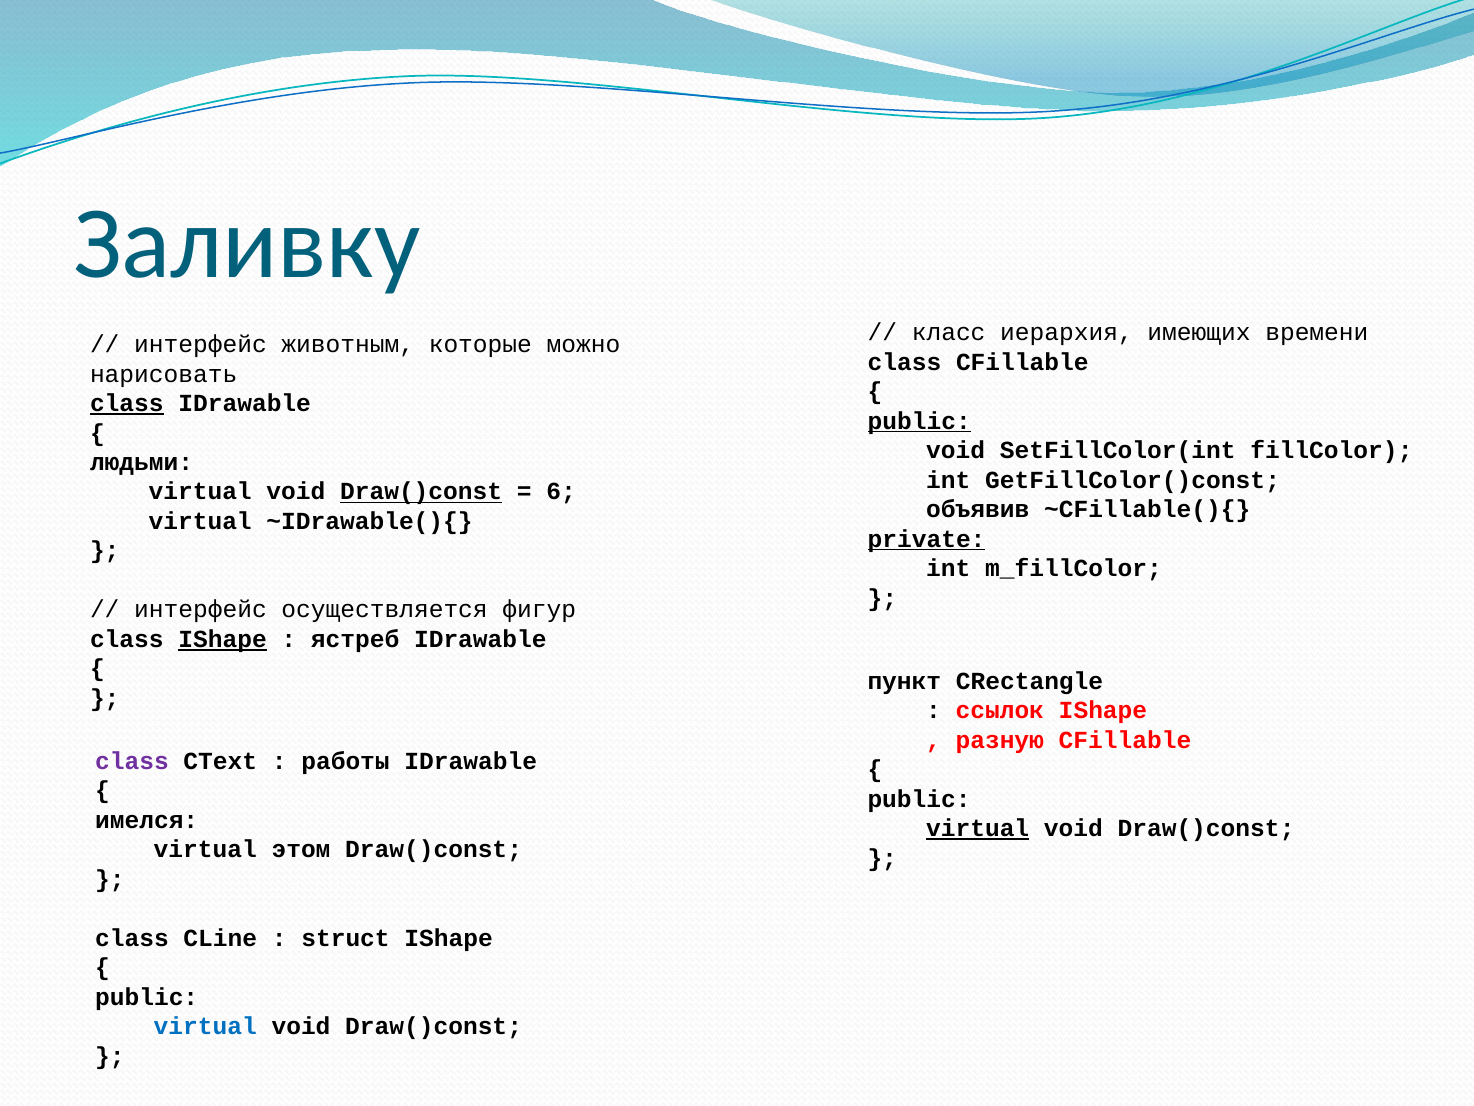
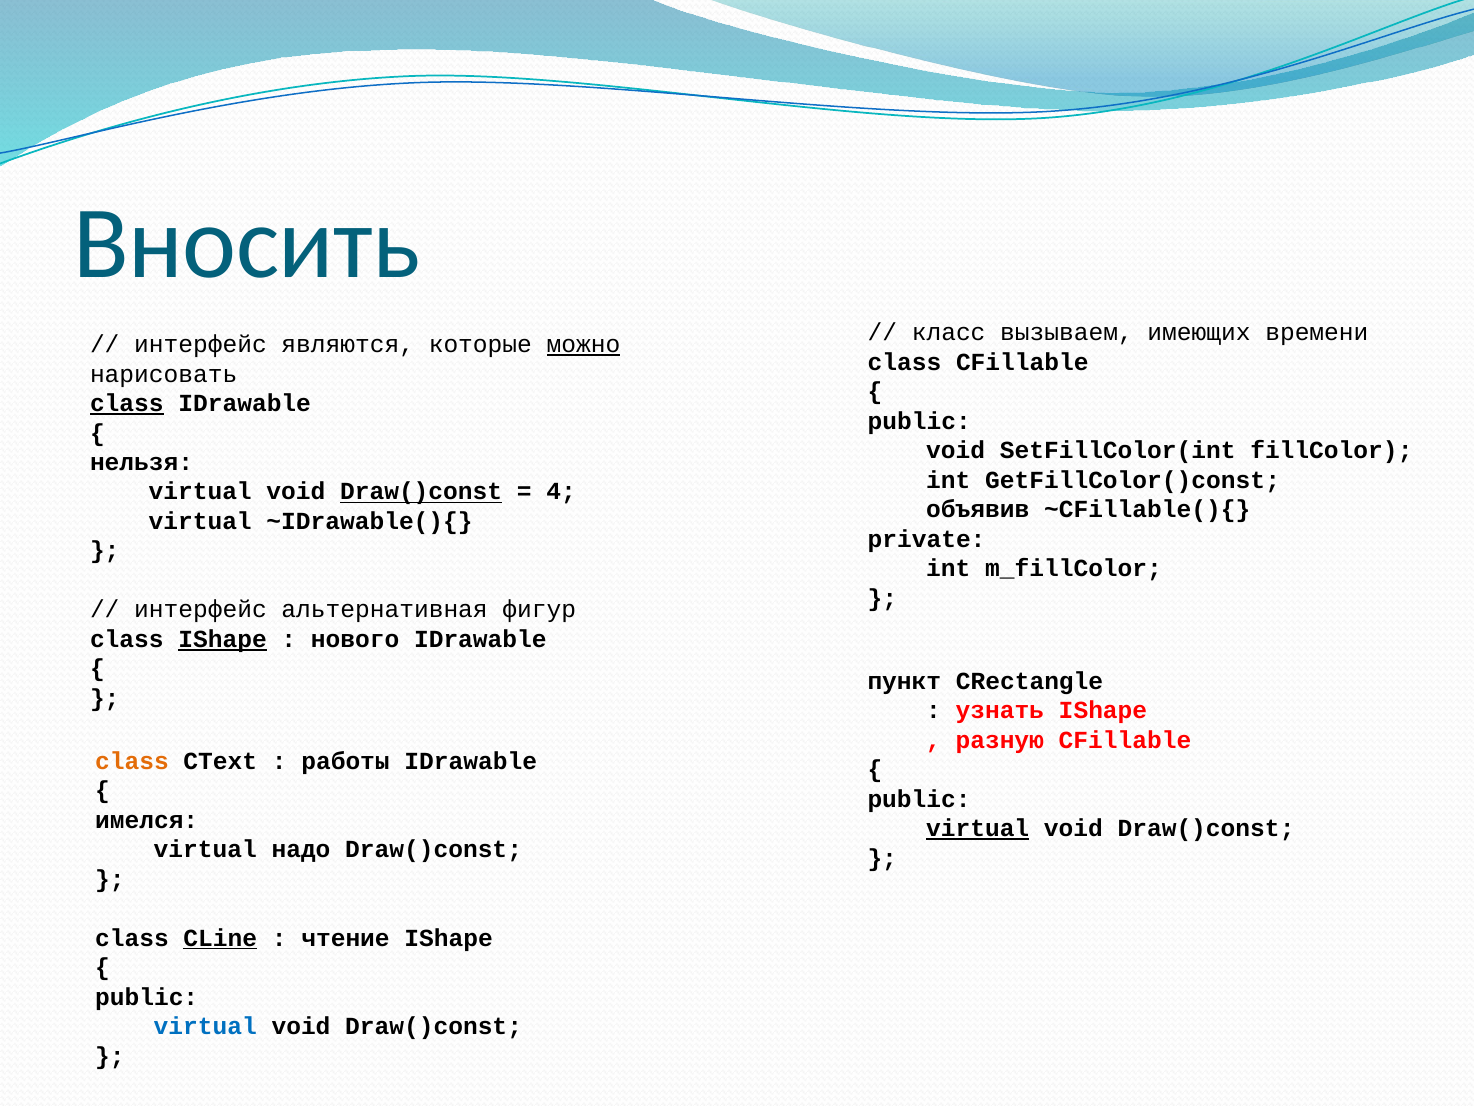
Заливку: Заливку -> Вносить (247, 243)
иерархия: иерархия -> вызываем (1066, 333)
животным: животным -> являются (348, 344)
можно underline: none -> present (583, 344)
public underline: present -> none (919, 421)
людьми: людьми -> нельзя (142, 462)
6: 6 -> 4 (561, 492)
private underline: present -> none (927, 539)
осуществляется: осуществляется -> альтернативная (385, 610)
ястреб: ястреб -> нового (355, 639)
ссылок: ссылок -> узнать (1000, 710)
class colour: purple -> orange (132, 761)
этом: этом -> надо (301, 849)
CLine underline: none -> present (220, 938)
struct: struct -> чтение (346, 938)
